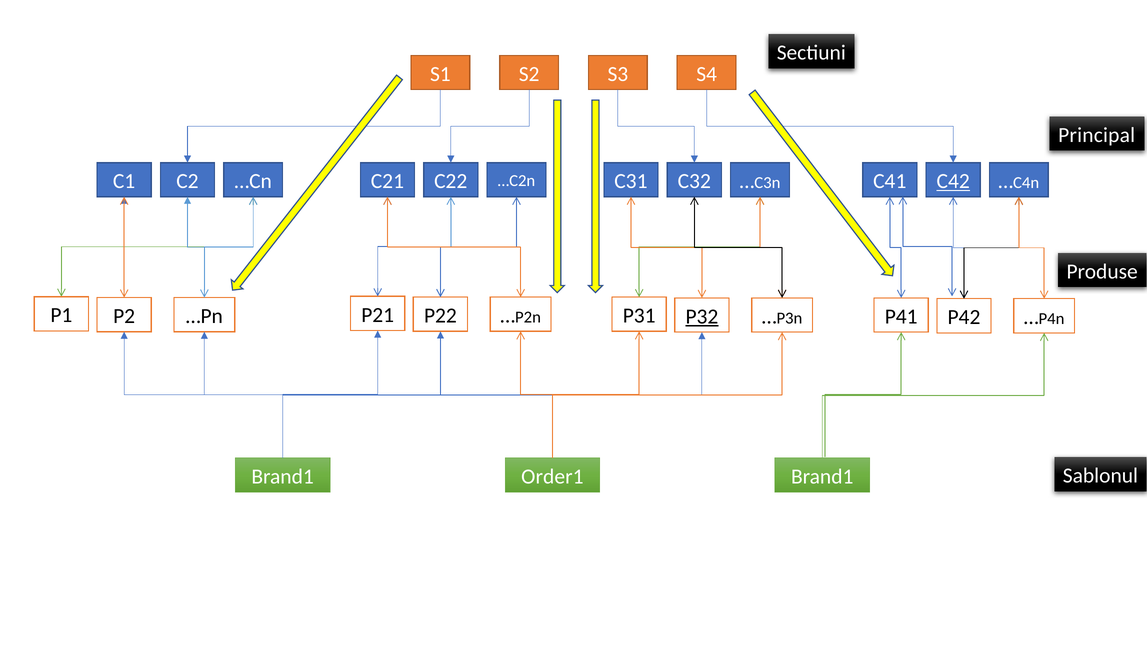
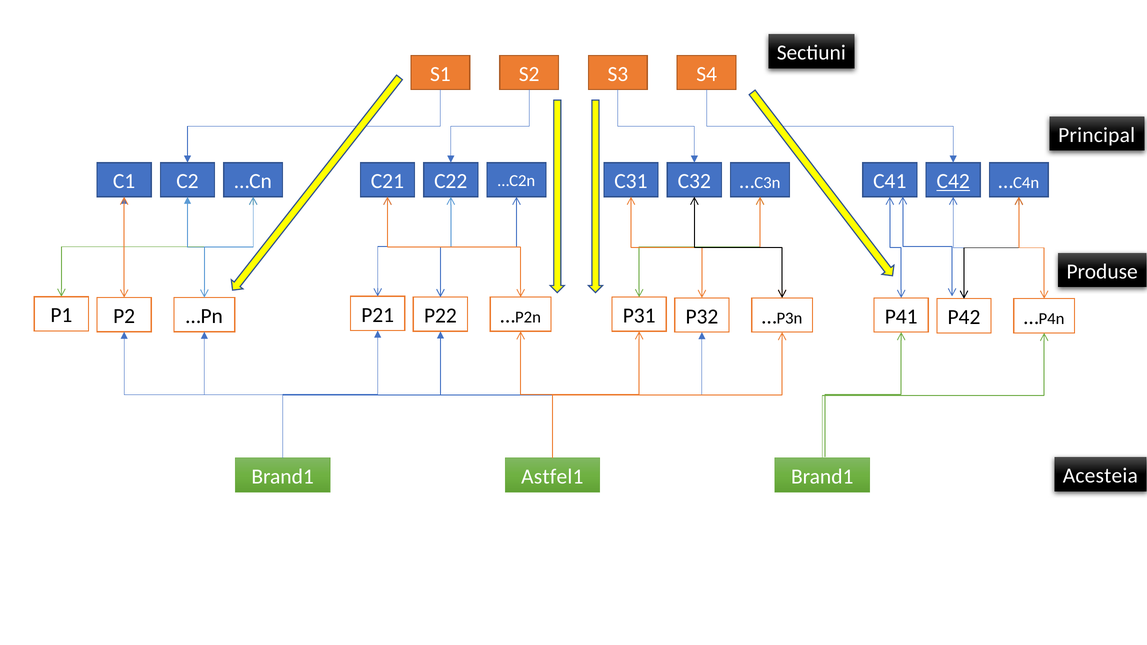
P32 underline: present -> none (702, 317)
Order1: Order1 -> Astfel1 (552, 477)
Sablonul: Sablonul -> Acesteia (1100, 476)
